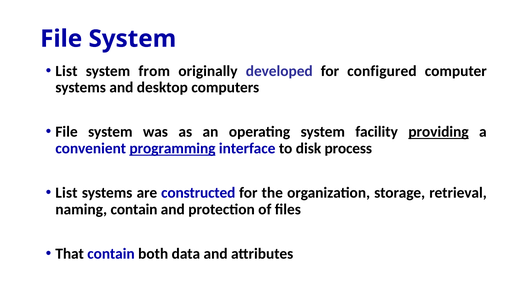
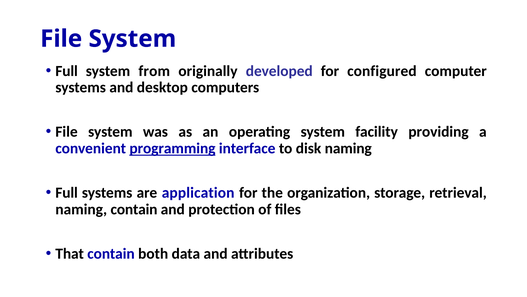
List: List -> Full (67, 71)
providing underline: present -> none (439, 132)
disk process: process -> naming (348, 148)
List: List -> Full (67, 192)
constructed: constructed -> application (198, 192)
